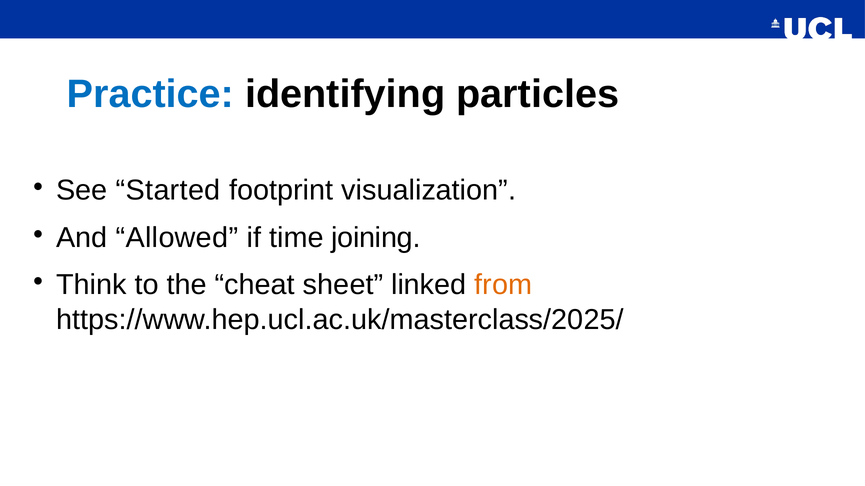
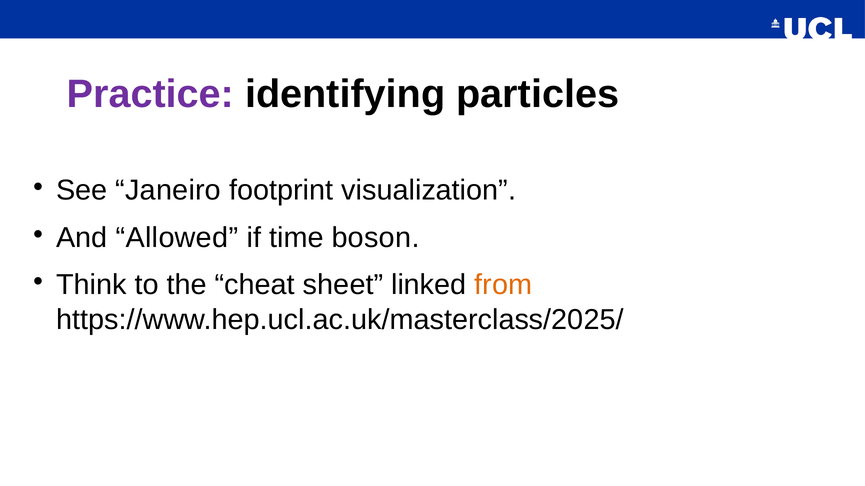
Practice colour: blue -> purple (150, 94)
Started: Started -> Janeiro (168, 190)
joining: joining -> boson (376, 238)
